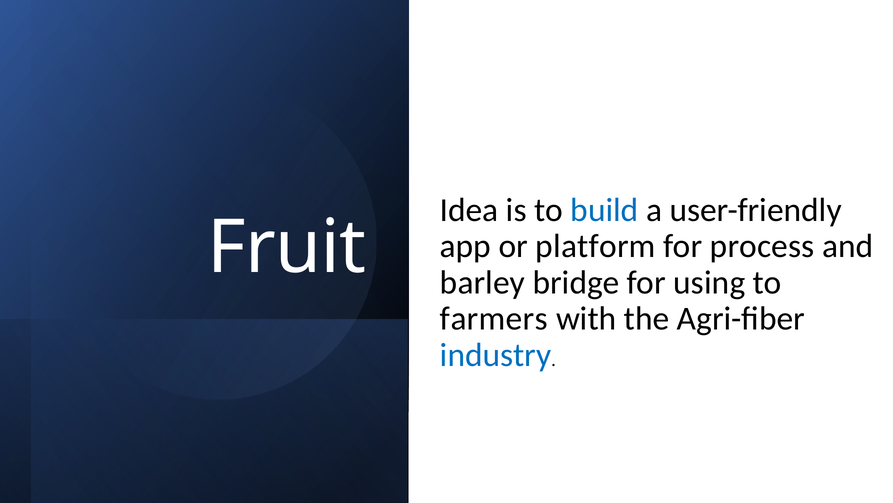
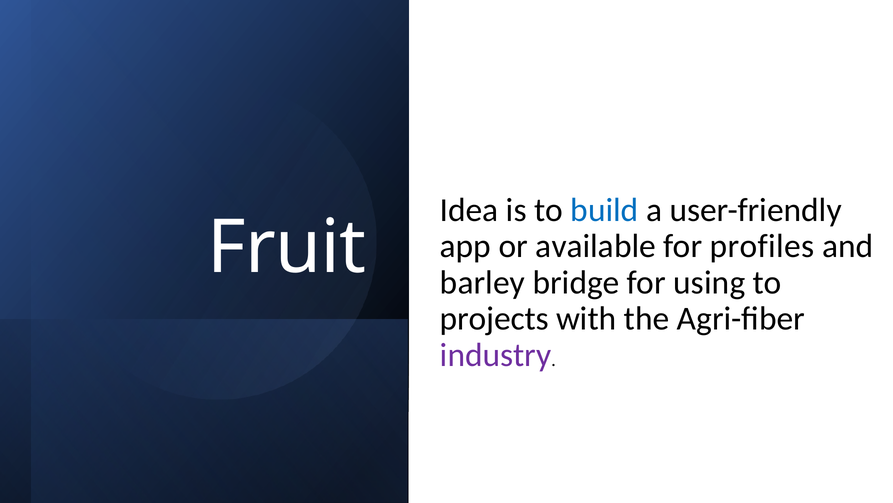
platform: platform -> available (596, 246)
process: process -> profiles (762, 246)
farmers: farmers -> projects (494, 318)
industry colour: blue -> purple (496, 354)
